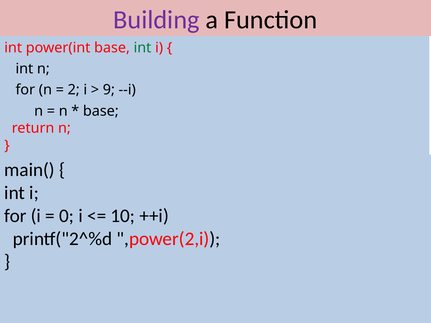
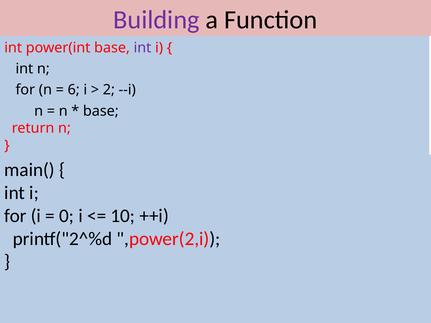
int colour: green -> purple (142, 48)
2: 2 -> 6 (74, 90)
9: 9 -> 2 (109, 90)
